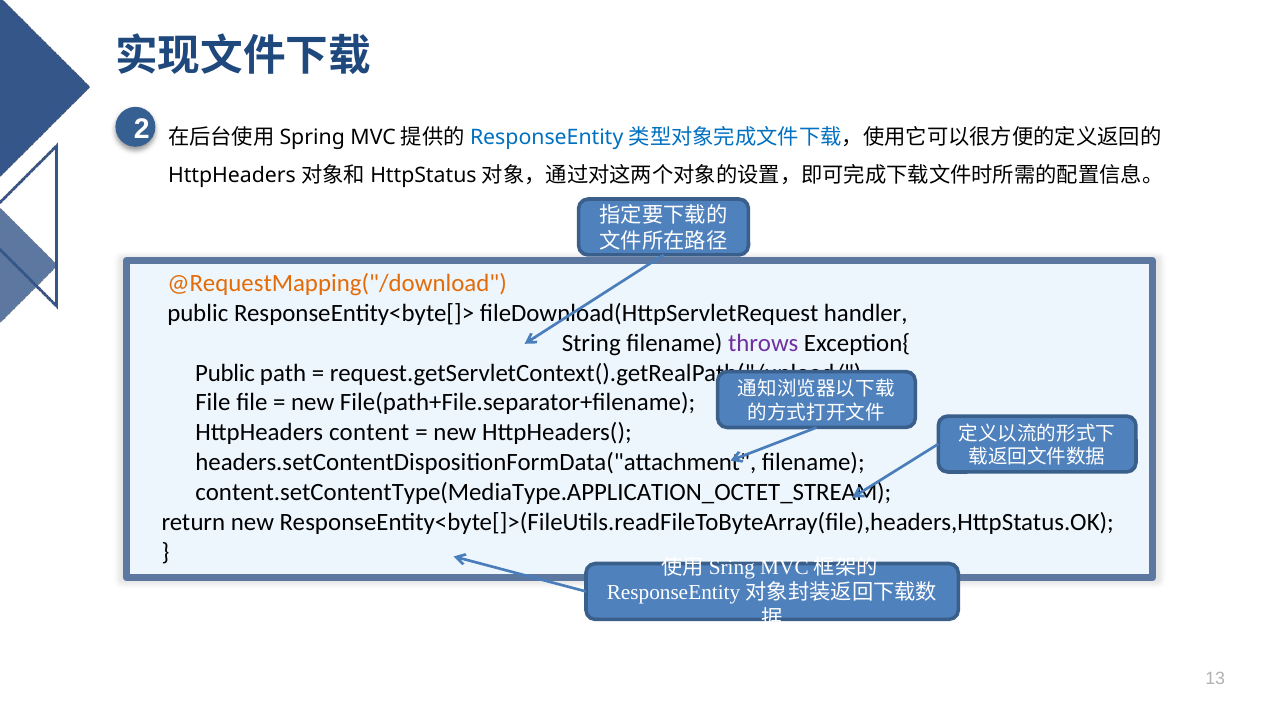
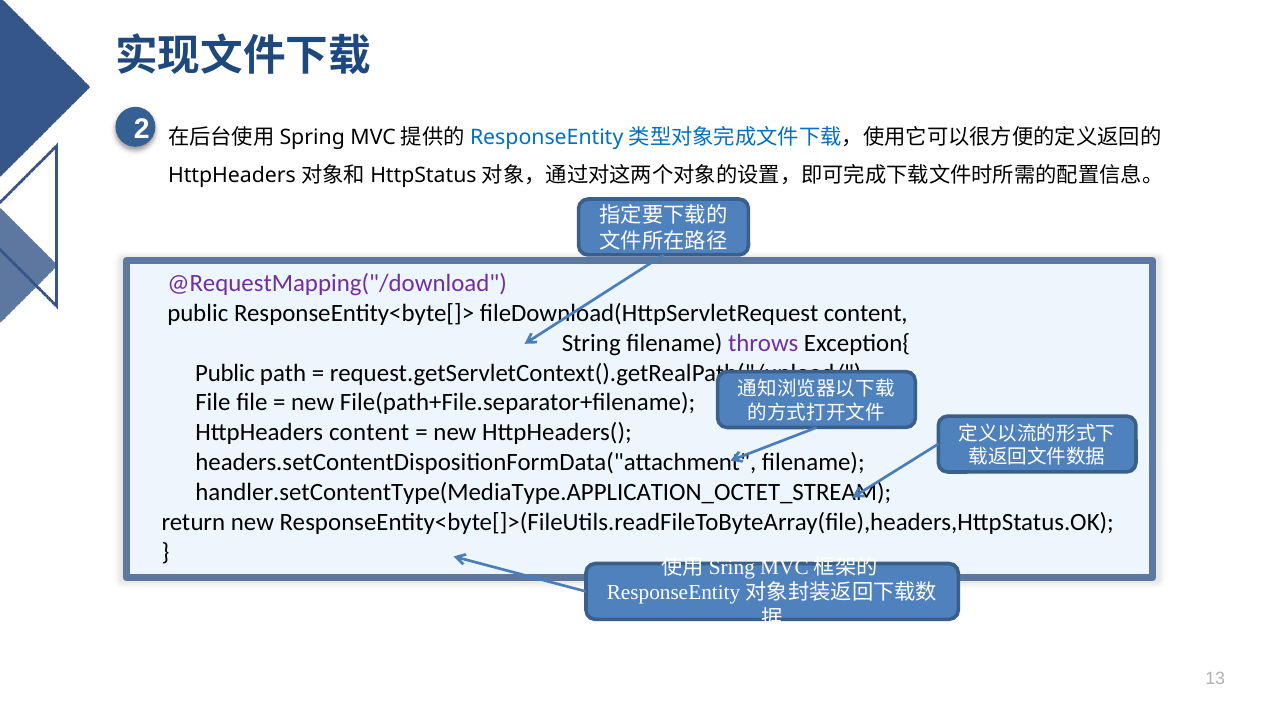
@RequestMapping("/download colour: orange -> purple (337, 284)
fileDownload(HttpServletRequest handler: handler -> content (866, 313)
content.setContentType(MediaType.APPLICATION_OCTET_STREAM: content.setContentType(MediaType.APPLICATION_OCTET_STREAM -> handler.setContentType(MediaType.APPLICATION_OCTET_STREAM (543, 493)
